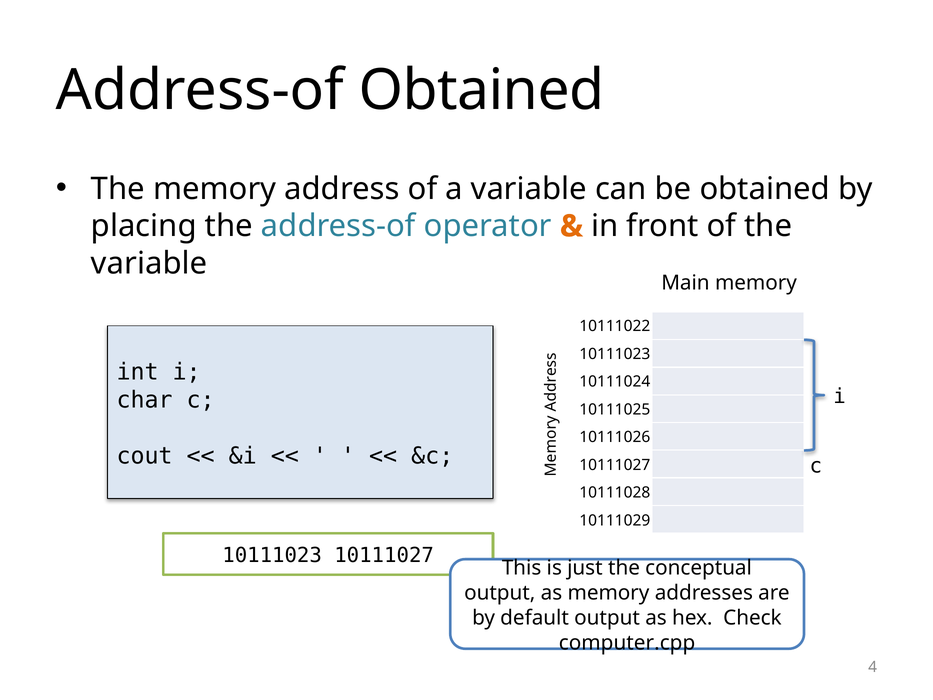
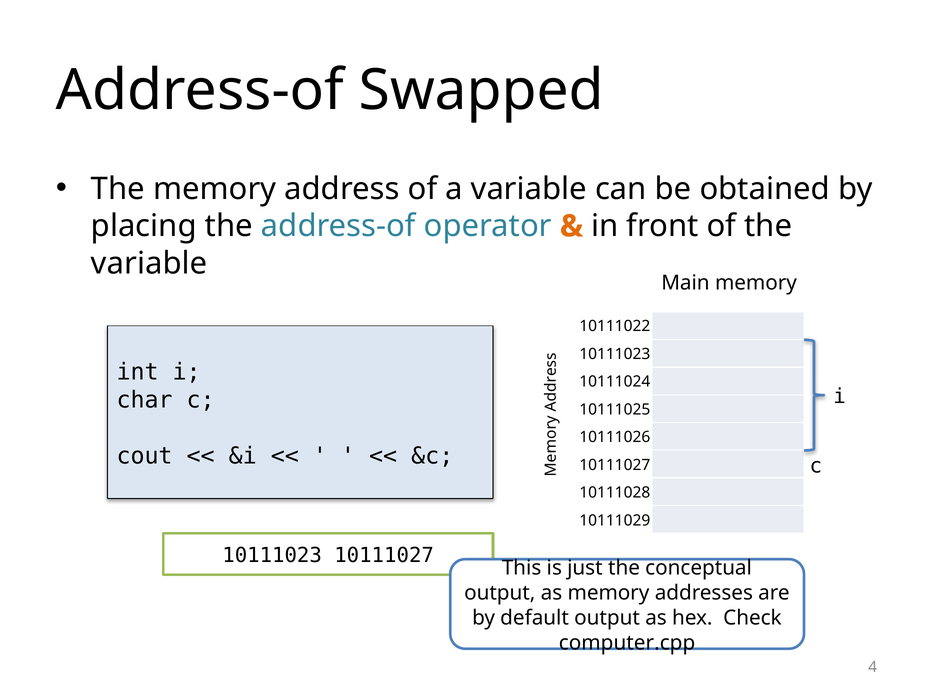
Address-of Obtained: Obtained -> Swapped (481, 90)
